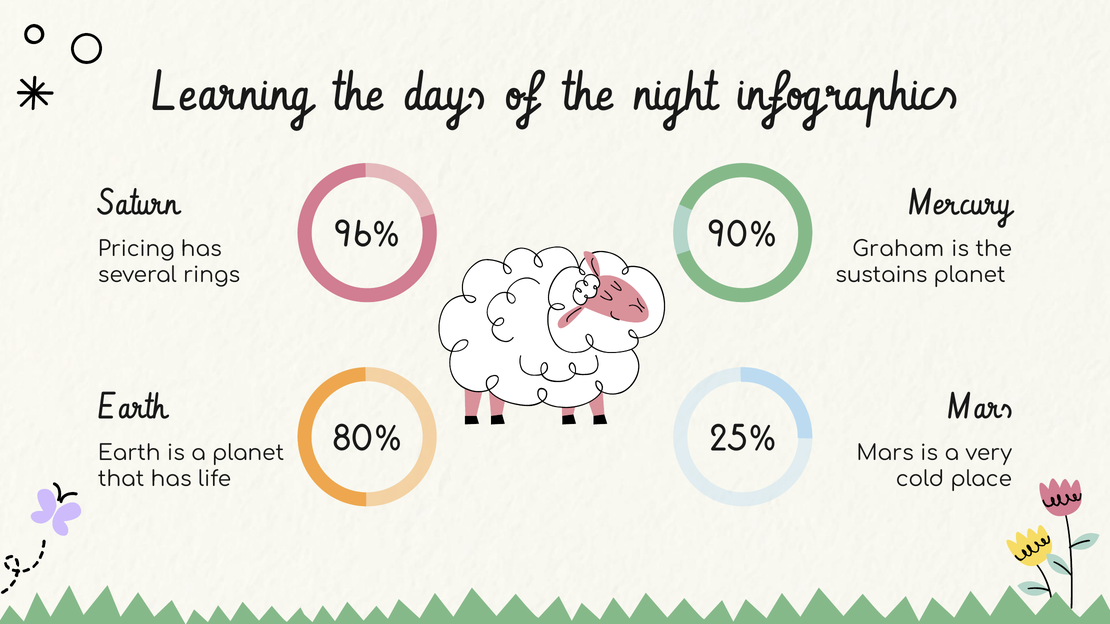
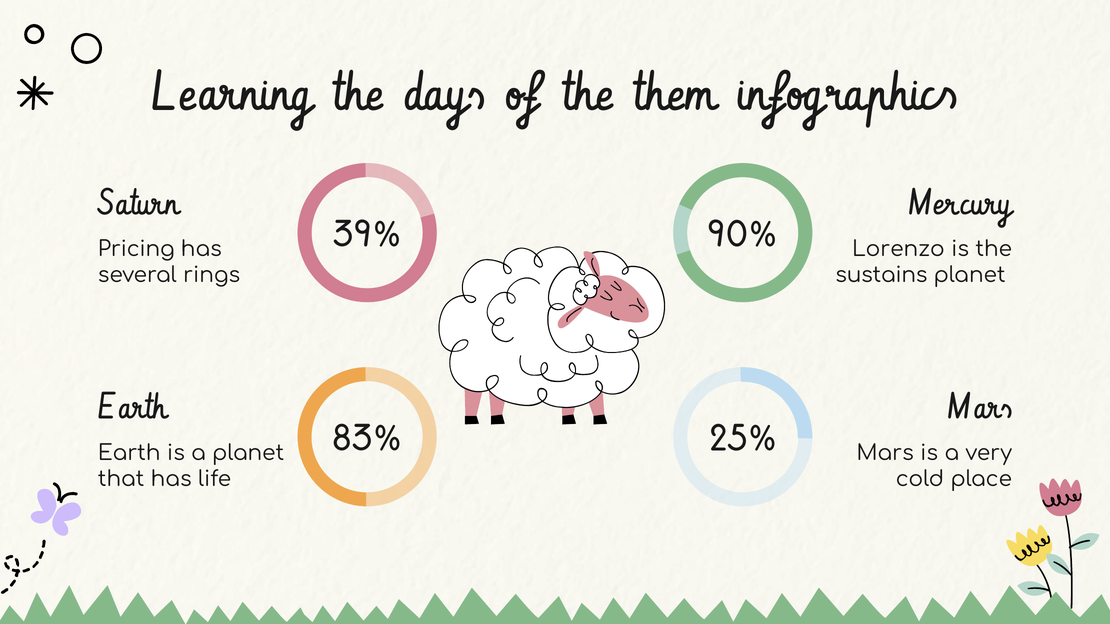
night: night -> them (674, 93)
96%: 96% -> 39% (367, 235)
Graham: Graham -> Lorenzo (898, 249)
80%: 80% -> 83% (367, 439)
